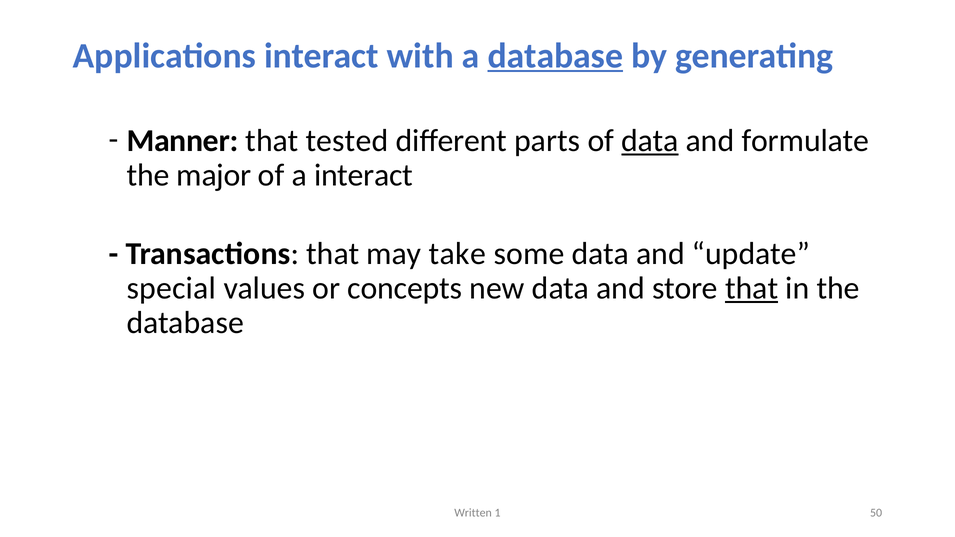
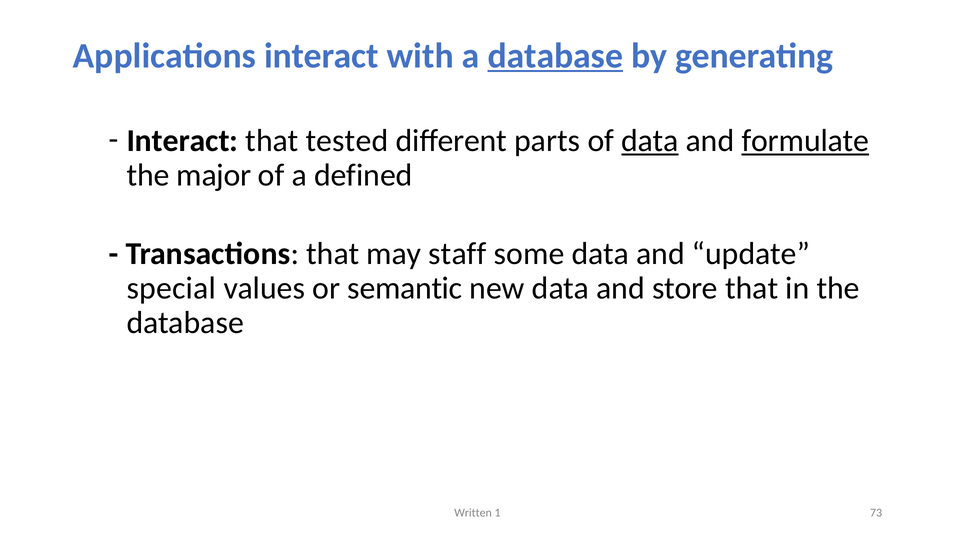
Manner: Manner -> Interact (182, 141)
formulate underline: none -> present (805, 141)
a interact: interact -> defined (363, 175)
take: take -> staff (457, 254)
concepts: concepts -> semantic (405, 288)
that underline: present -> none (752, 288)
50: 50 -> 73 (876, 513)
